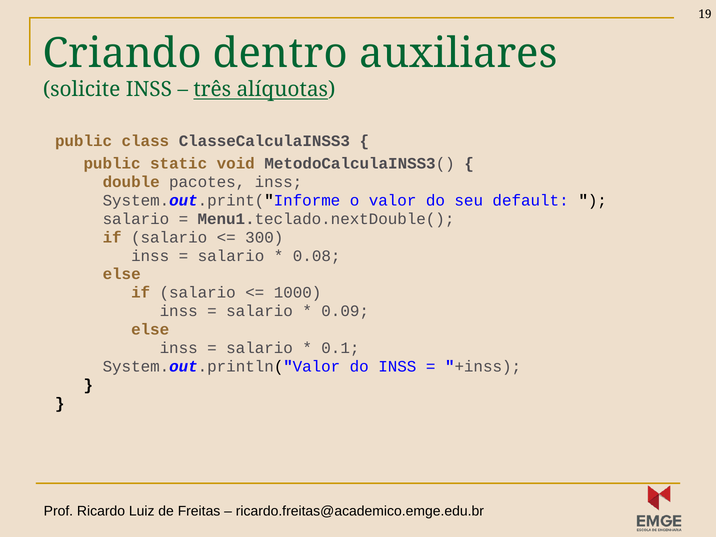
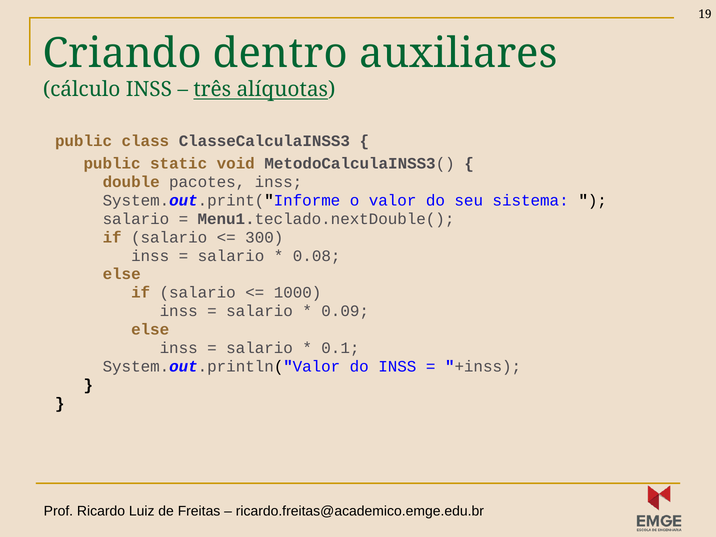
solicite: solicite -> cálculo (82, 89)
default: default -> sistema (531, 200)
